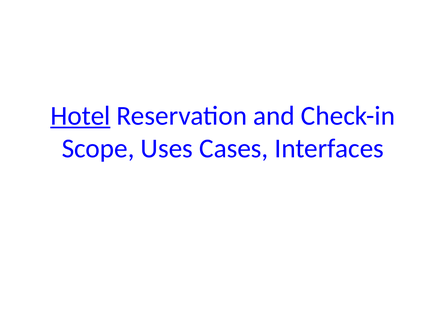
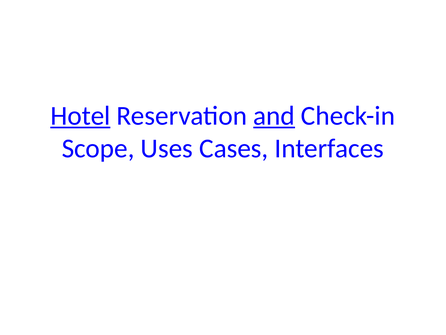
and underline: none -> present (274, 116)
